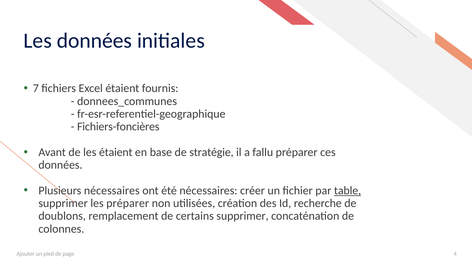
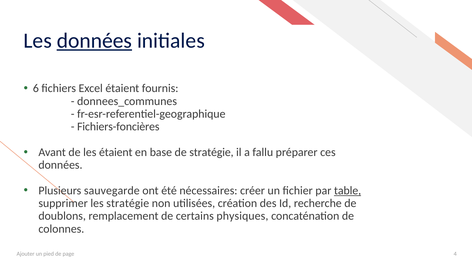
données underline: none -> present (94, 41)
7: 7 -> 6 (36, 88)
Plusieurs nécessaires: nécessaires -> sauvegarde (112, 190)
les préparer: préparer -> stratégie (128, 203)
certains supprimer: supprimer -> physiques (242, 216)
